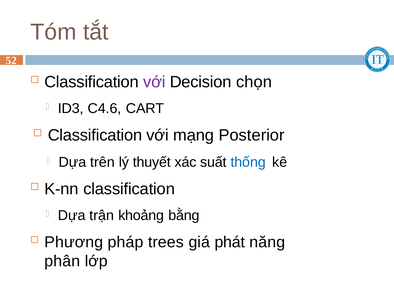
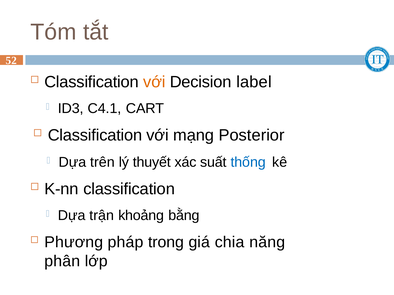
với colour: purple -> orange (154, 82)
chọn: chọn -> label (254, 82)
C4.6: C4.6 -> C4.1 (104, 109)
trees: trees -> trong (166, 242)
phát: phát -> chia (230, 242)
